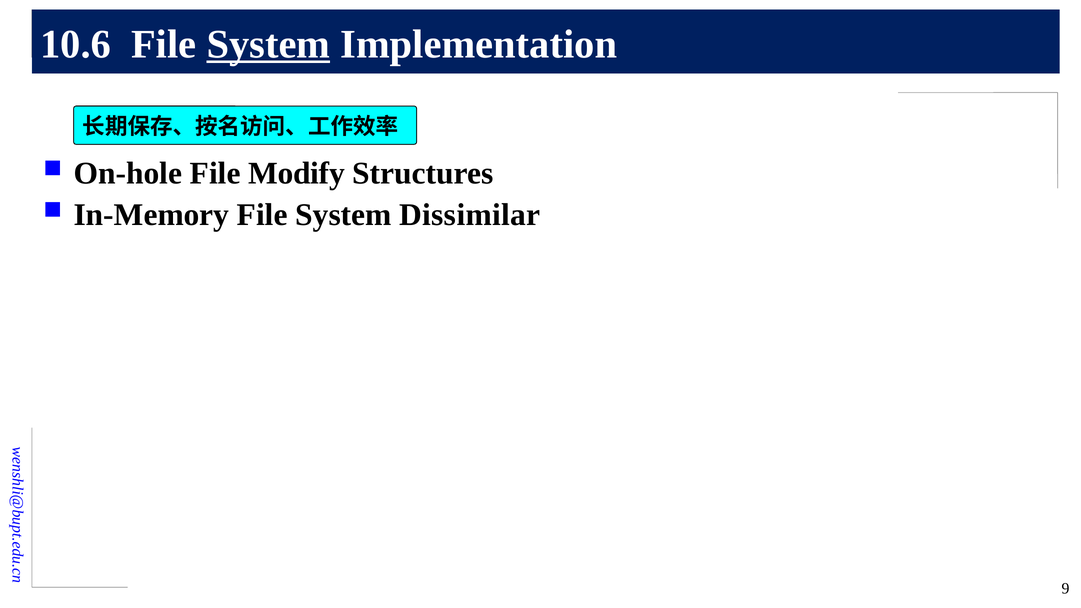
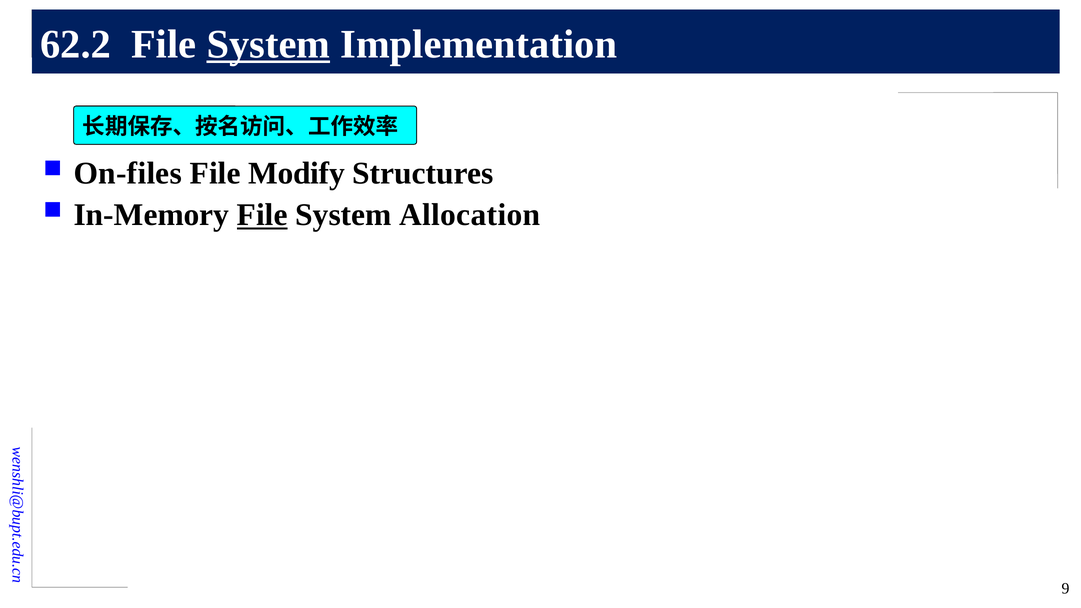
10.6: 10.6 -> 62.2 (75, 44)
On-hole: On-hole -> On-files (128, 173)
File underline: none -> present (262, 215)
Dissimilar: Dissimilar -> Allocation (470, 215)
